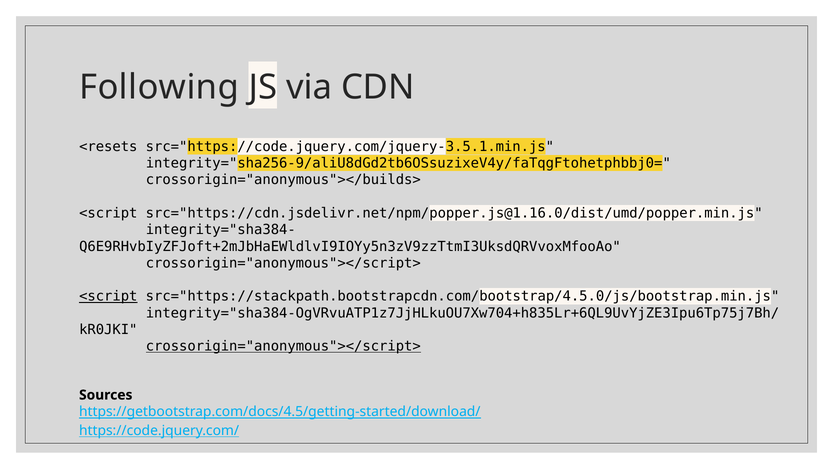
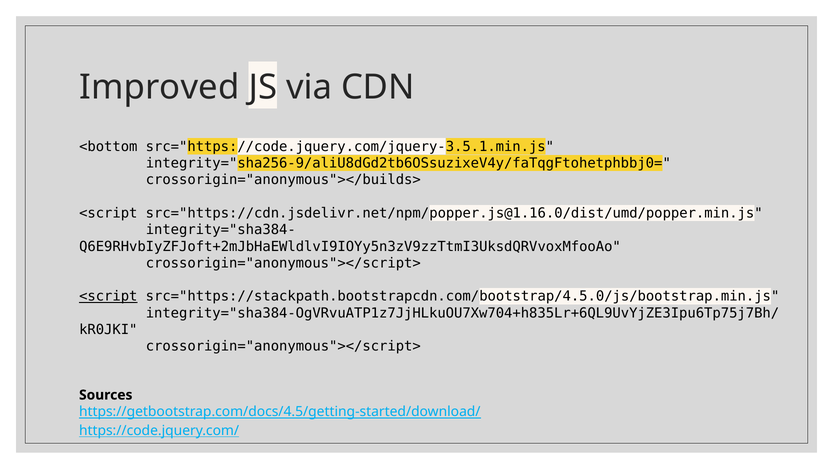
Following: Following -> Improved (159, 87)
<resets: <resets -> <bottom (108, 146)
crossorigin="anonymous"></script> underline: present -> none (283, 346)
